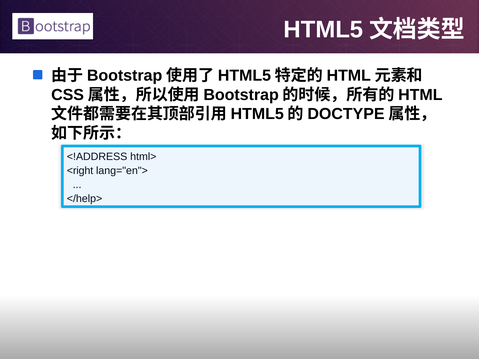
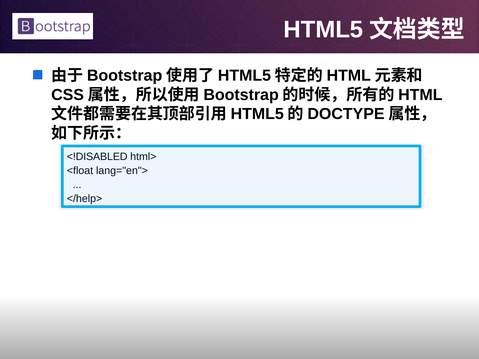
<!ADDRESS: <!ADDRESS -> <!DISABLED (97, 157)
<right: <right -> <float (80, 171)
